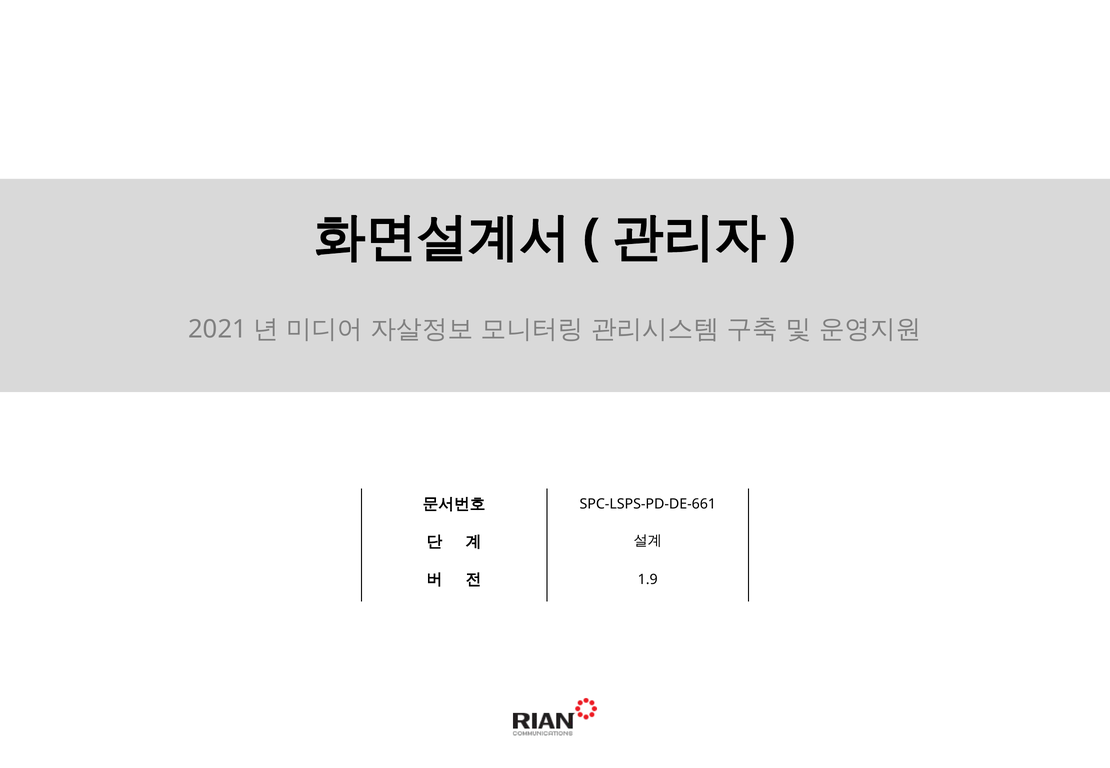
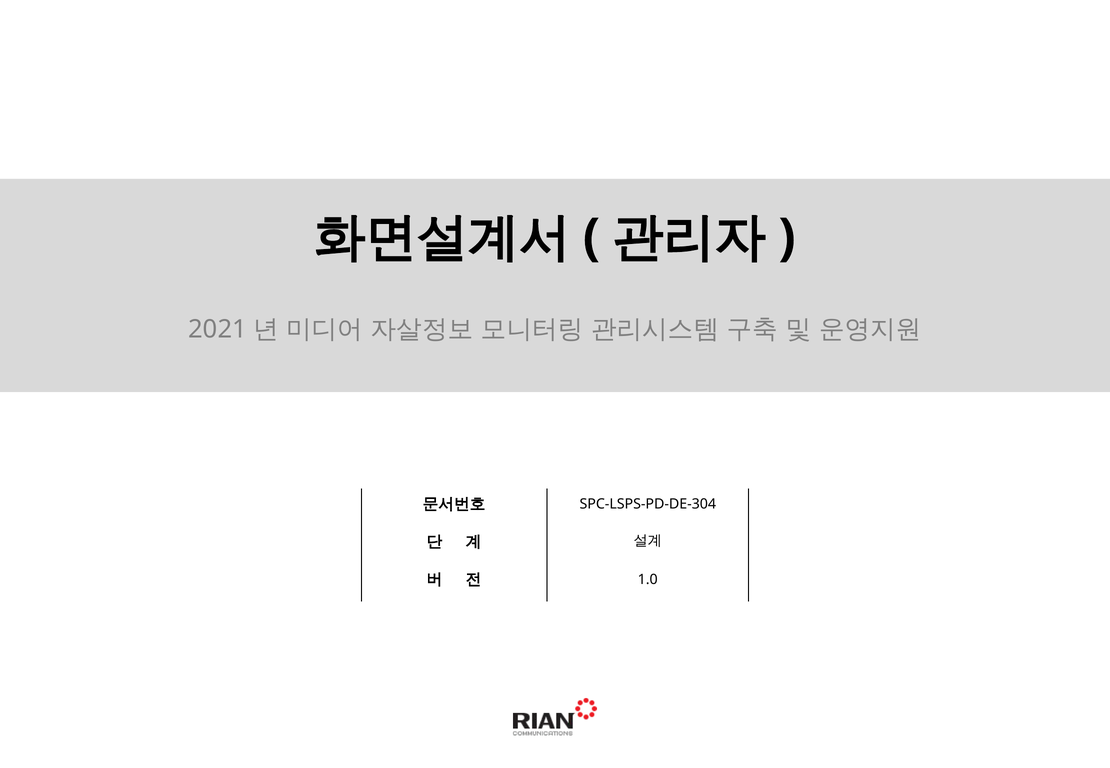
SPC-LSPS-PD-DE-661: SPC-LSPS-PD-DE-661 -> SPC-LSPS-PD-DE-304 (648, 505)
1.9: 1.9 -> 1.0 (648, 580)
